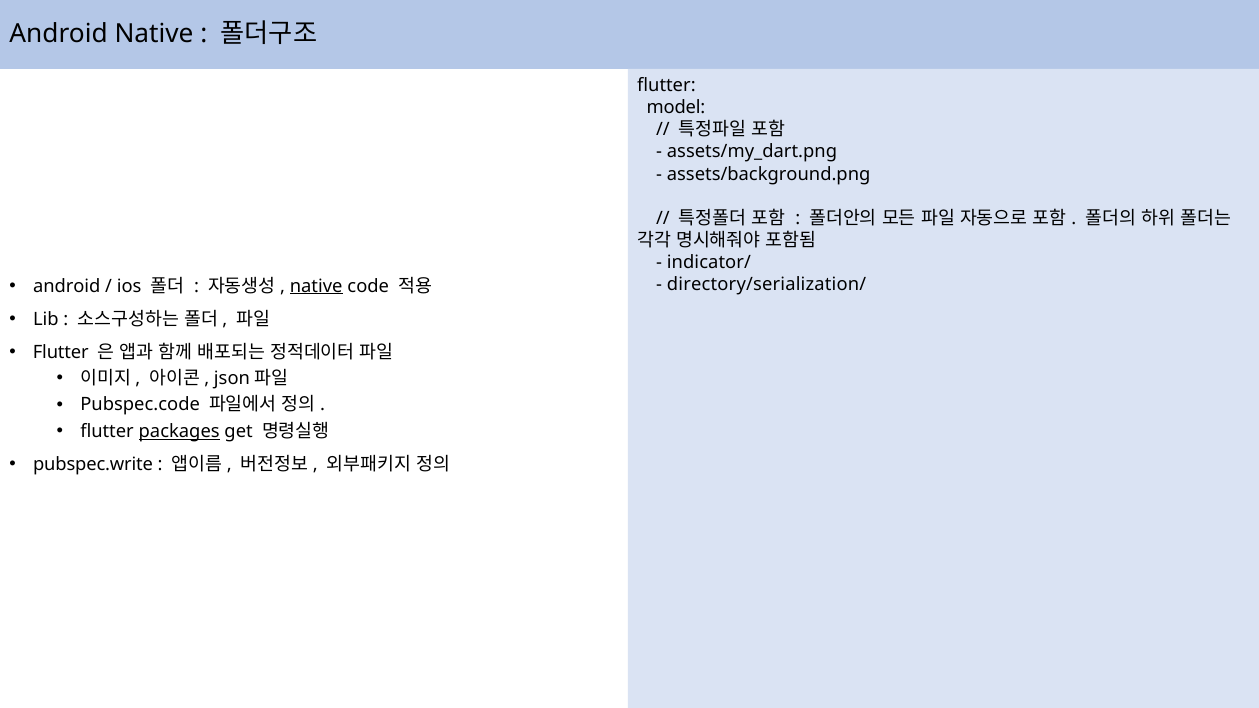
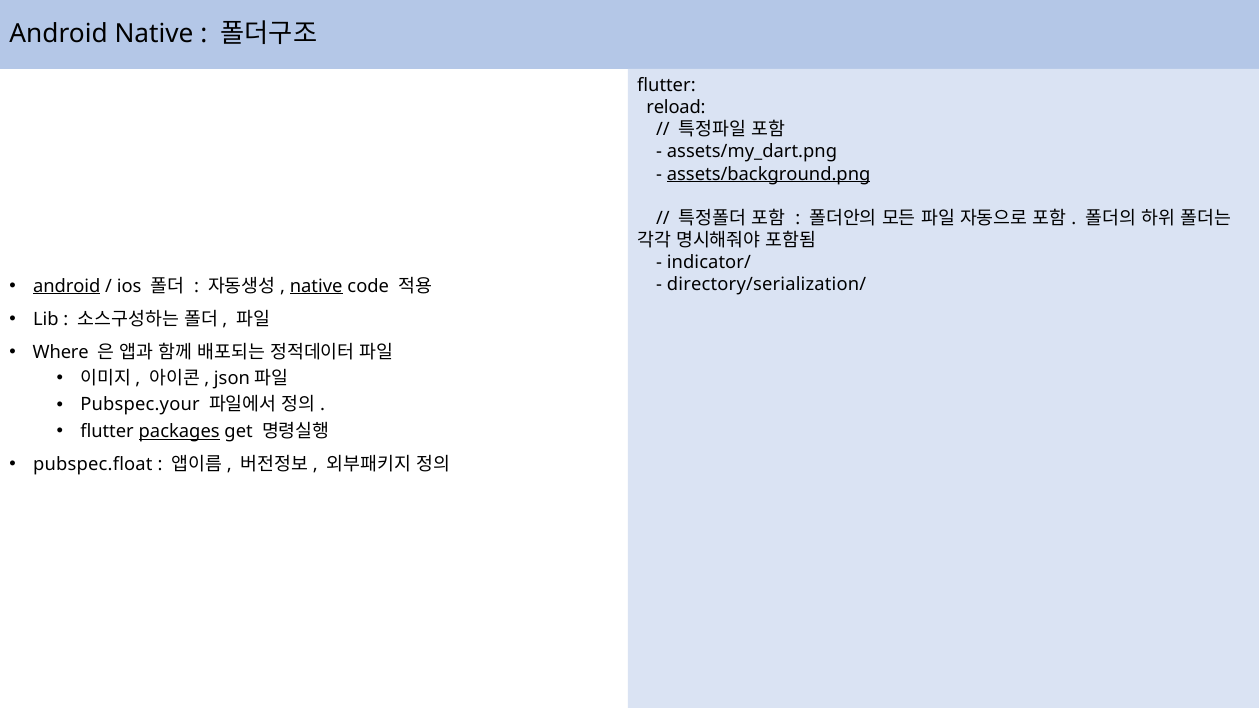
model: model -> reload (676, 108)
assets/background.png underline: none -> present (769, 174)
android underline: none -> present (67, 286)
Flutter: Flutter -> Where (61, 352)
Pubspec.code: Pubspec.code -> Pubspec.your (140, 405)
pubspec.write: pubspec.write -> pubspec.float (93, 464)
